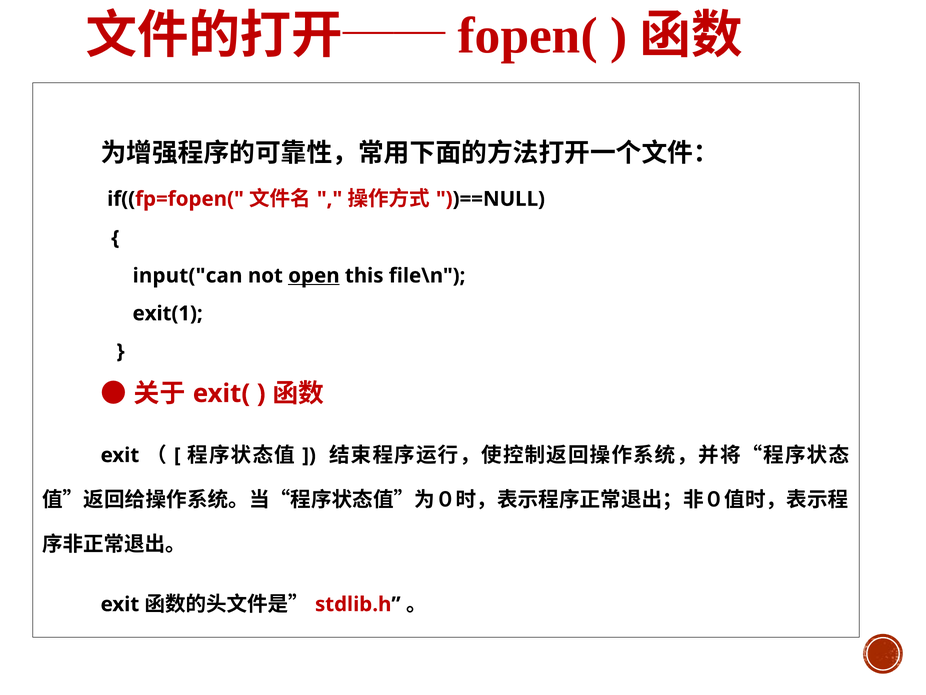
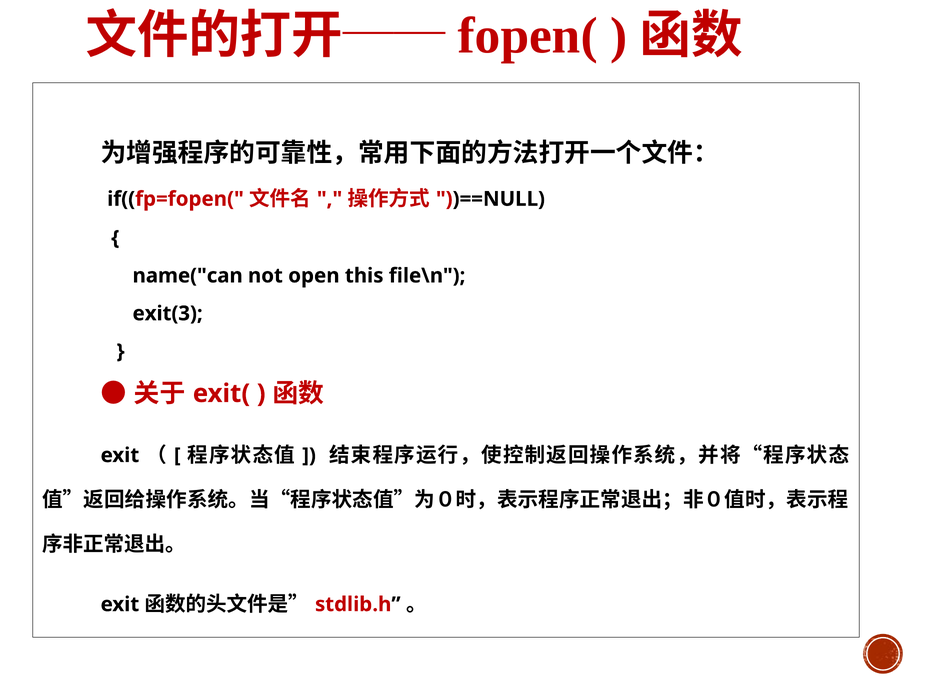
input("can: input("can -> name("can (188, 275)
open underline: present -> none (314, 275)
exit(1: exit(1 -> exit(3 (168, 313)
